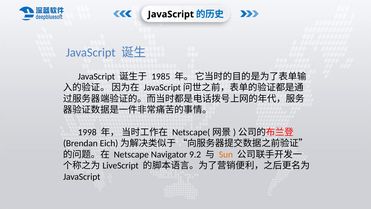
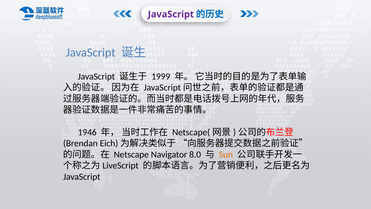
JavaScript colour: black -> purple (171, 14)
1985: 1985 -> 1999 (161, 76)
1998: 1998 -> 1946 (87, 132)
9.2: 9.2 -> 8.0 (195, 154)
